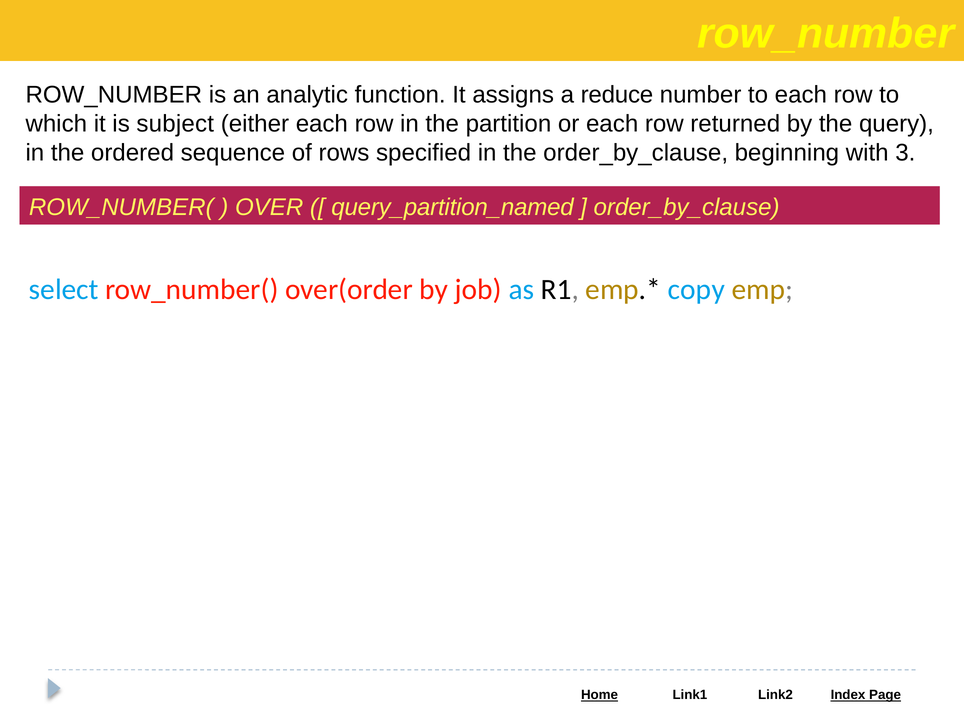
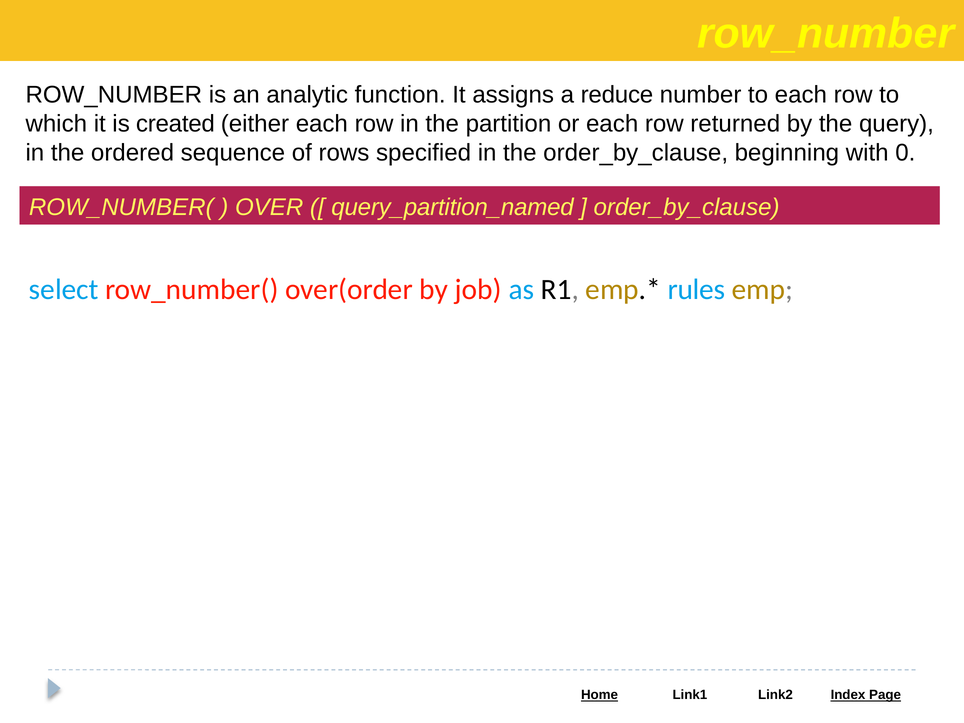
subject: subject -> created (175, 124)
3: 3 -> 0 (905, 153)
copy: copy -> rules (696, 290)
